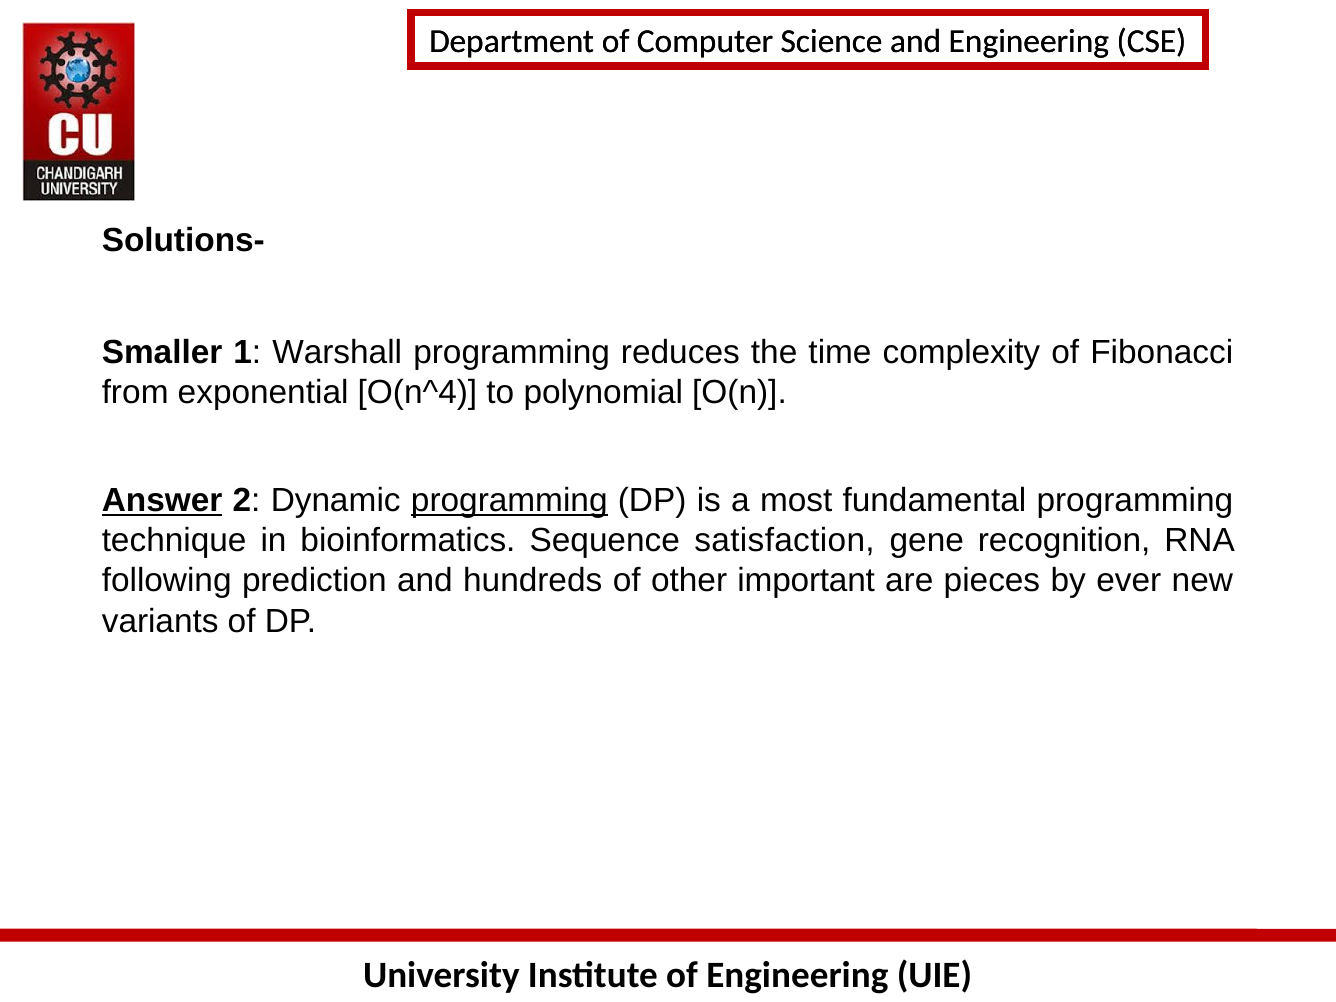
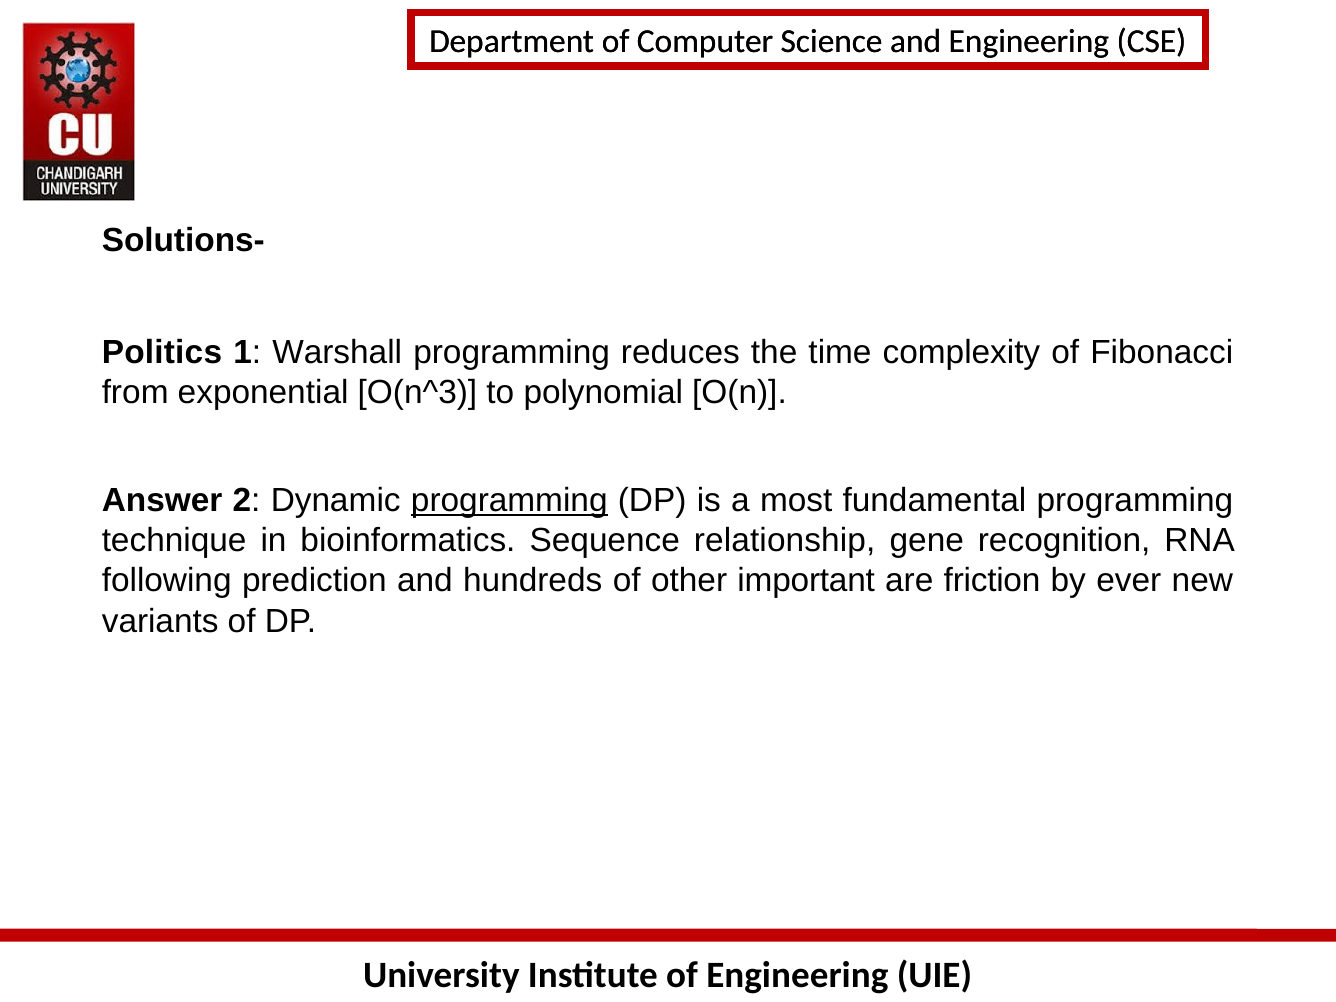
Smaller: Smaller -> Politics (162, 353)
O(n^4: O(n^4 -> O(n^3 (417, 393)
Answer underline: present -> none (162, 501)
satisfaction: satisfaction -> relationship (785, 541)
pieces: pieces -> friction (992, 581)
